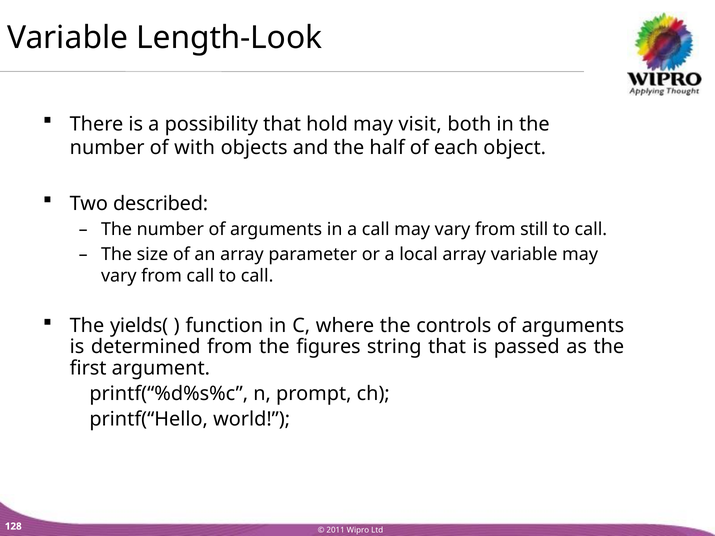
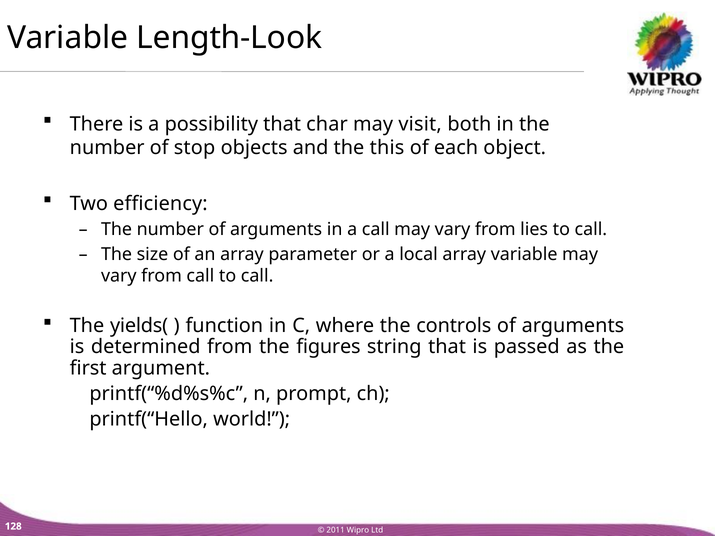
hold: hold -> char (327, 124)
with: with -> stop (195, 148)
half: half -> this (387, 148)
described: described -> efficiency (160, 204)
still: still -> lies (534, 230)
